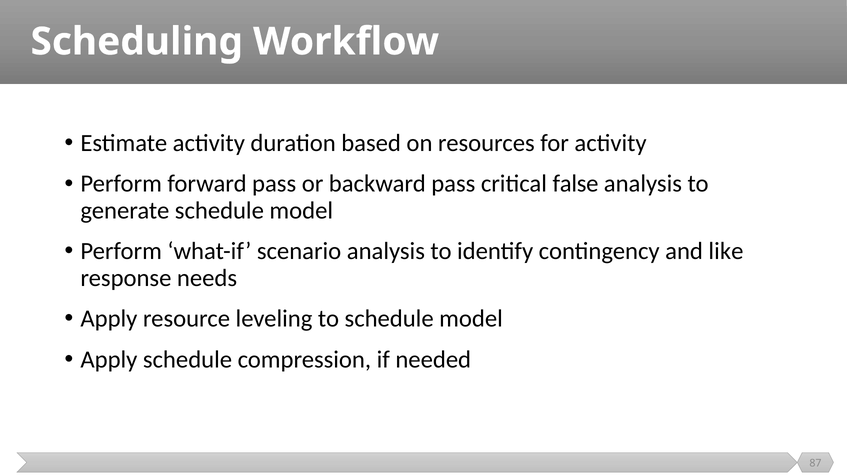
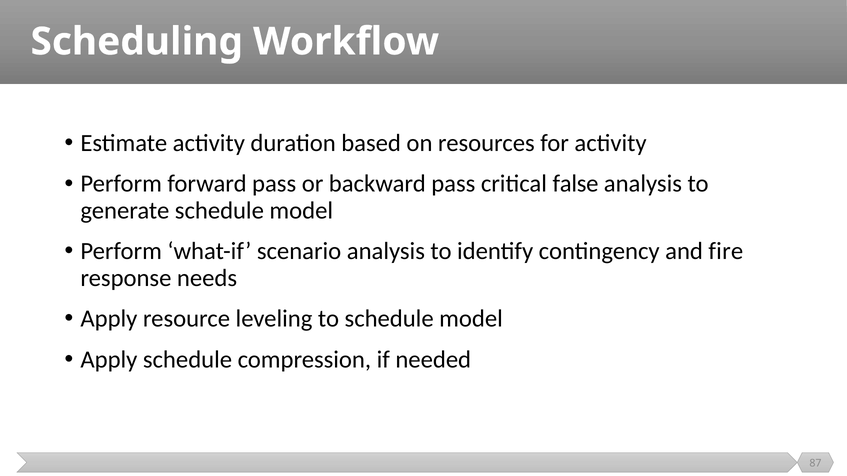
like: like -> fire (726, 252)
